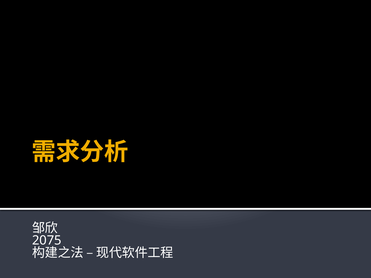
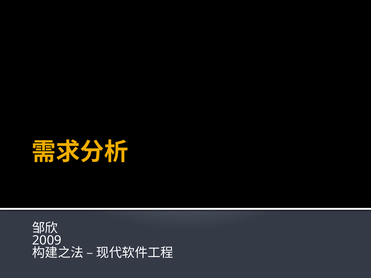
2075: 2075 -> 2009 (47, 241)
